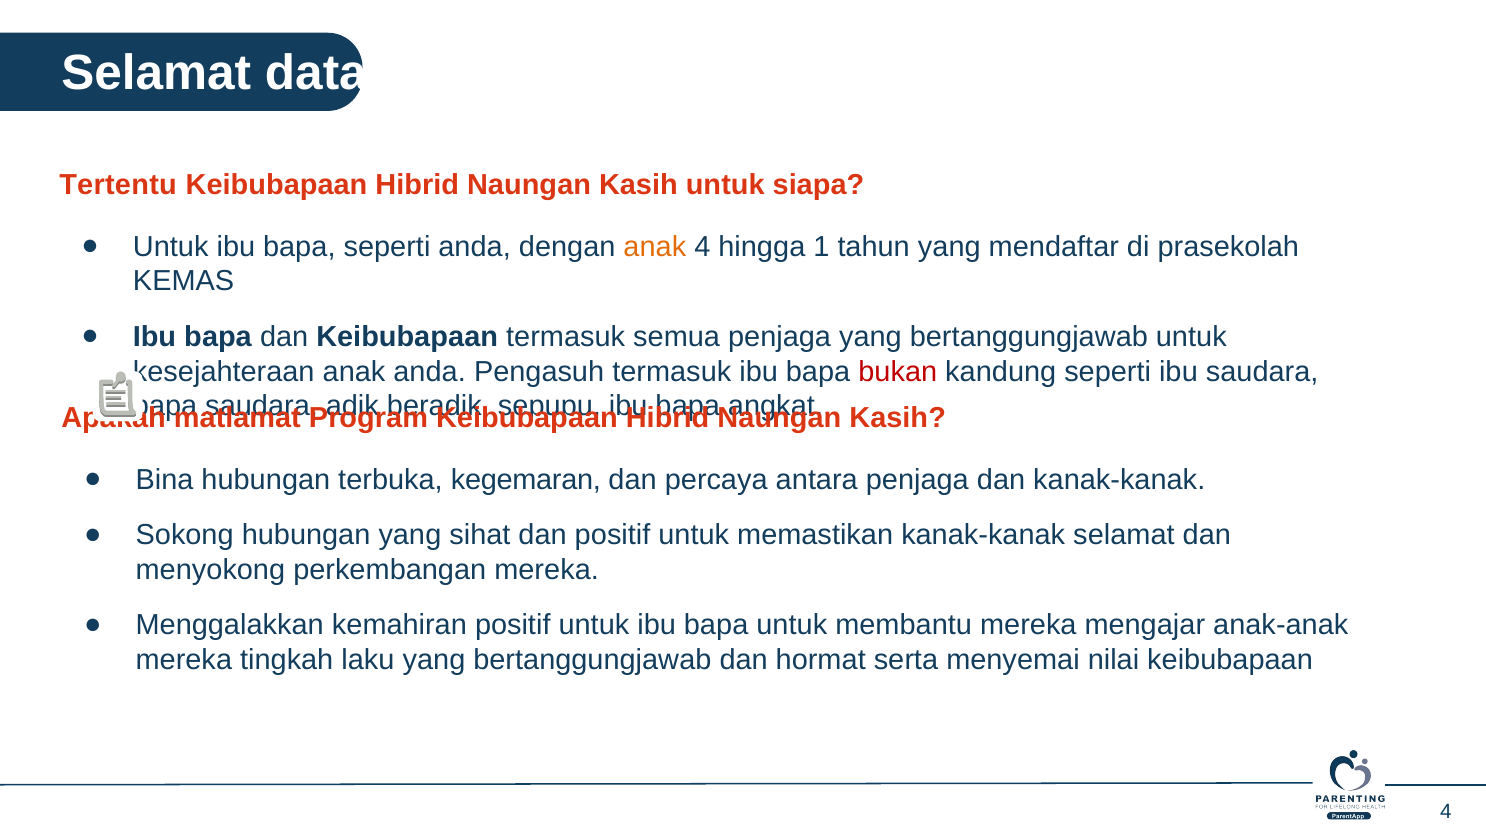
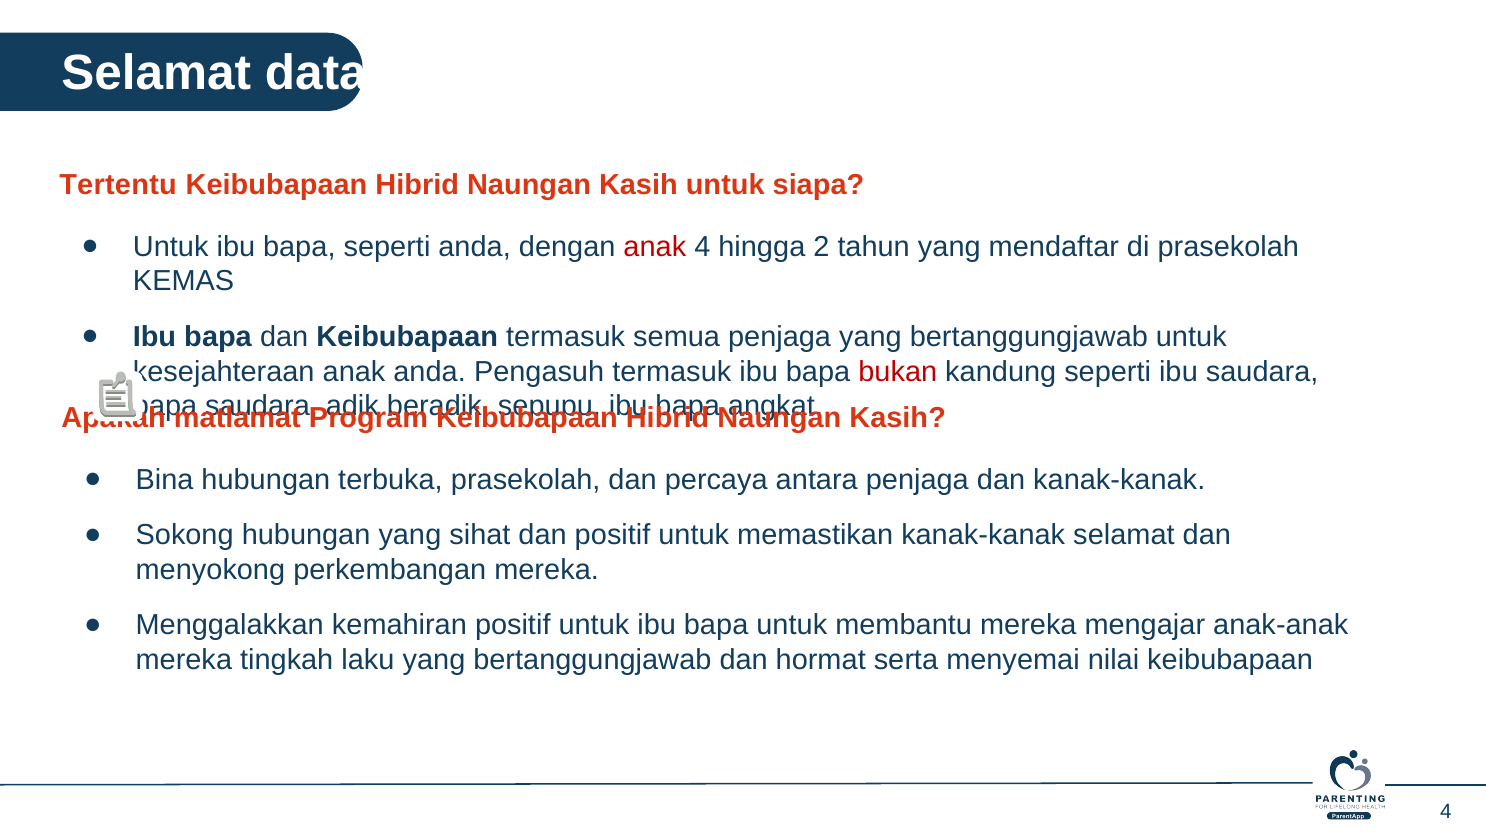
anak colour: orange -> red (655, 247)
1: 1 -> 2 (821, 247)
terbuka kegemaran: kegemaran -> prasekolah (526, 480)
